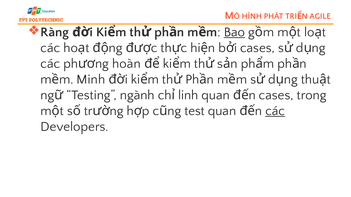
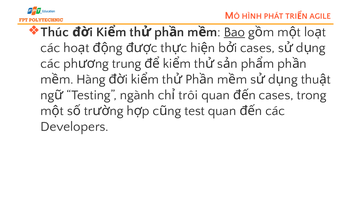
Ràng: Ràng -> Thúc (55, 32)
hoàn: hoàn -> trung (127, 64)
Minh: Minh -> Hàng (91, 79)
linh: linh -> trôi (188, 95)
các underline: present -> none (275, 111)
